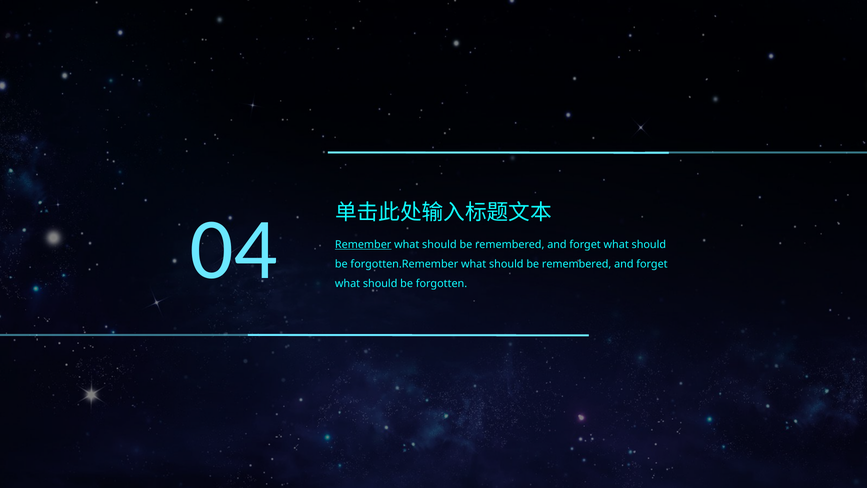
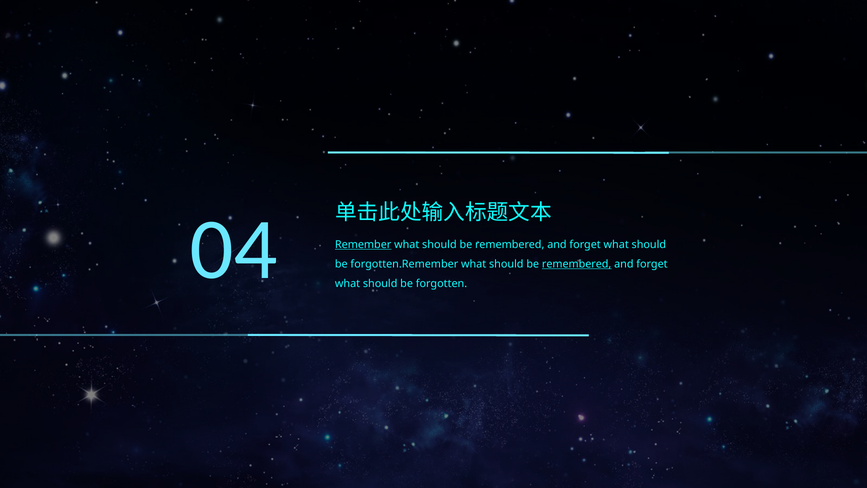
remembered underline: none -> present (577, 264)
